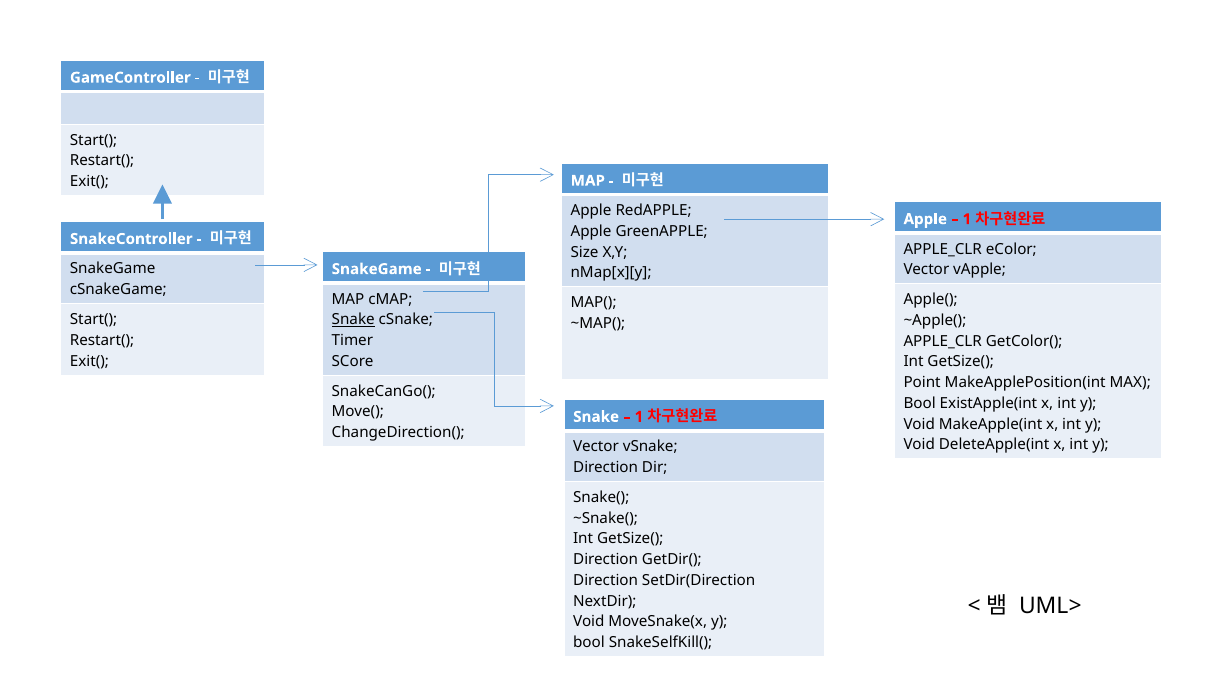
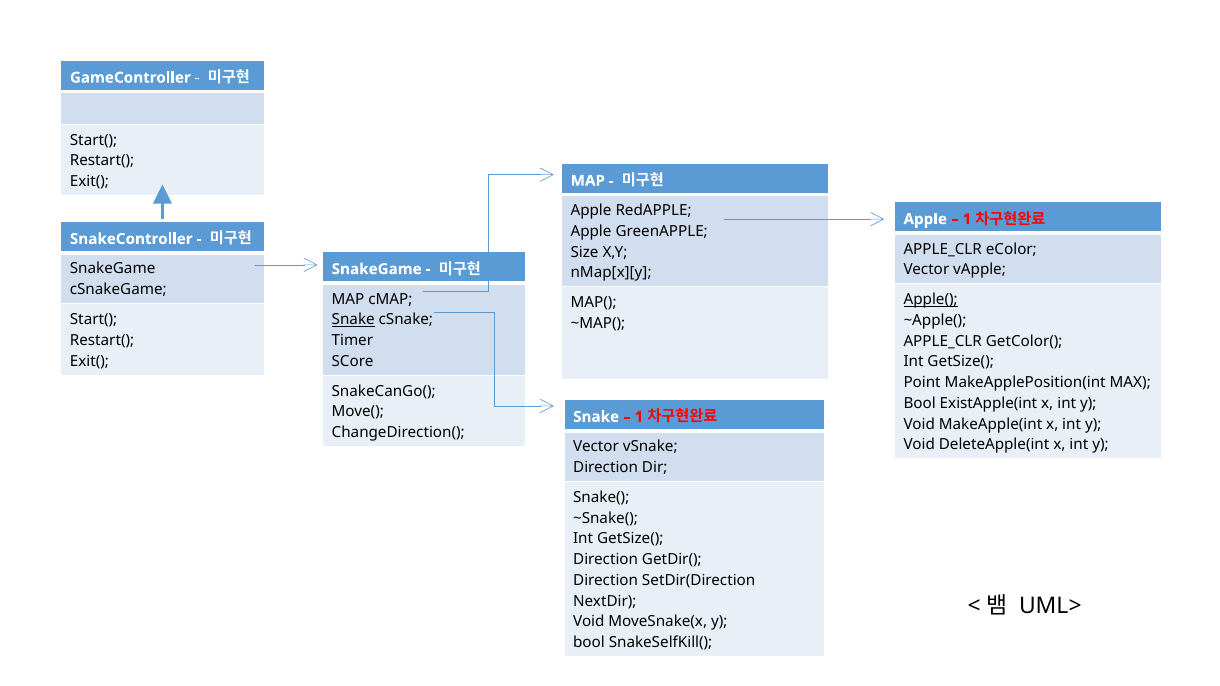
Apple( underline: none -> present (931, 300)
